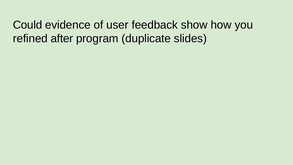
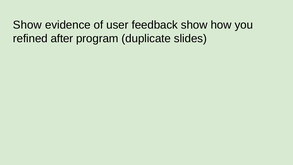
Could: Could -> Show (27, 25)
